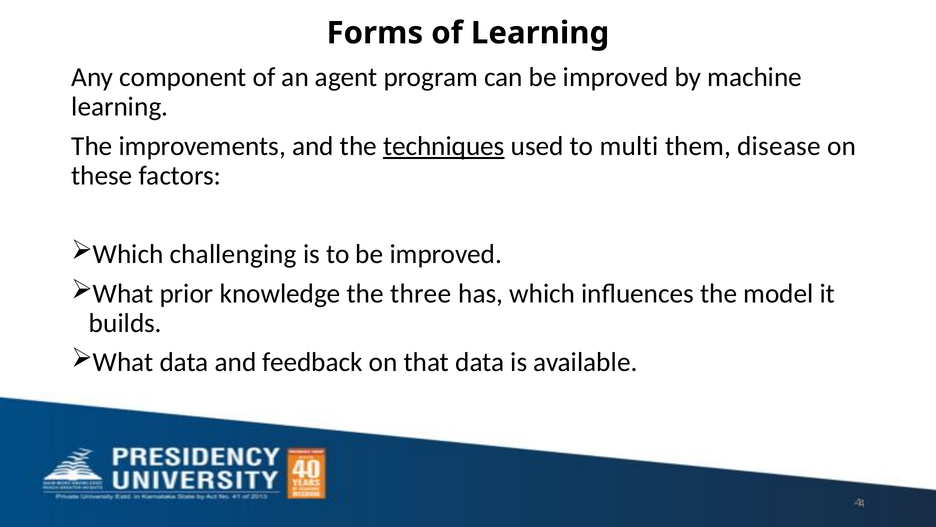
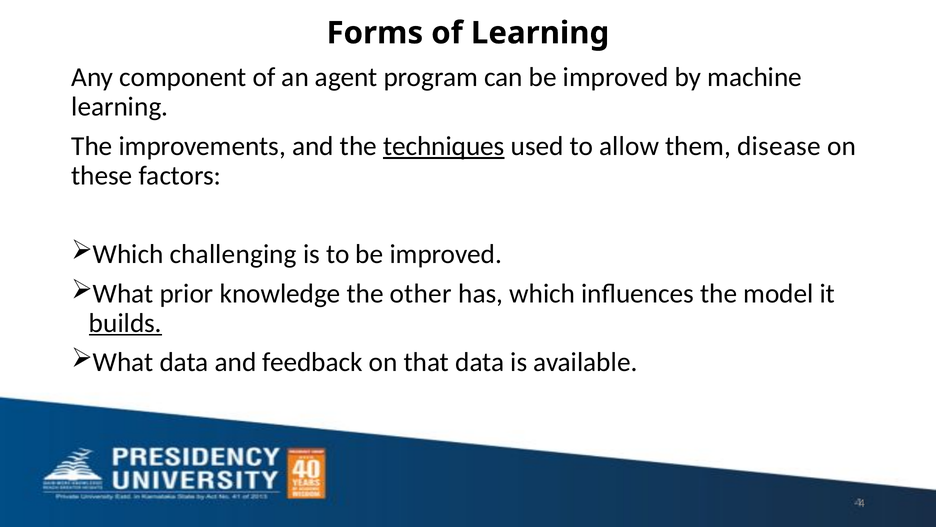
multi: multi -> allow (629, 146)
three: three -> other (421, 293)
builds underline: none -> present (125, 323)
